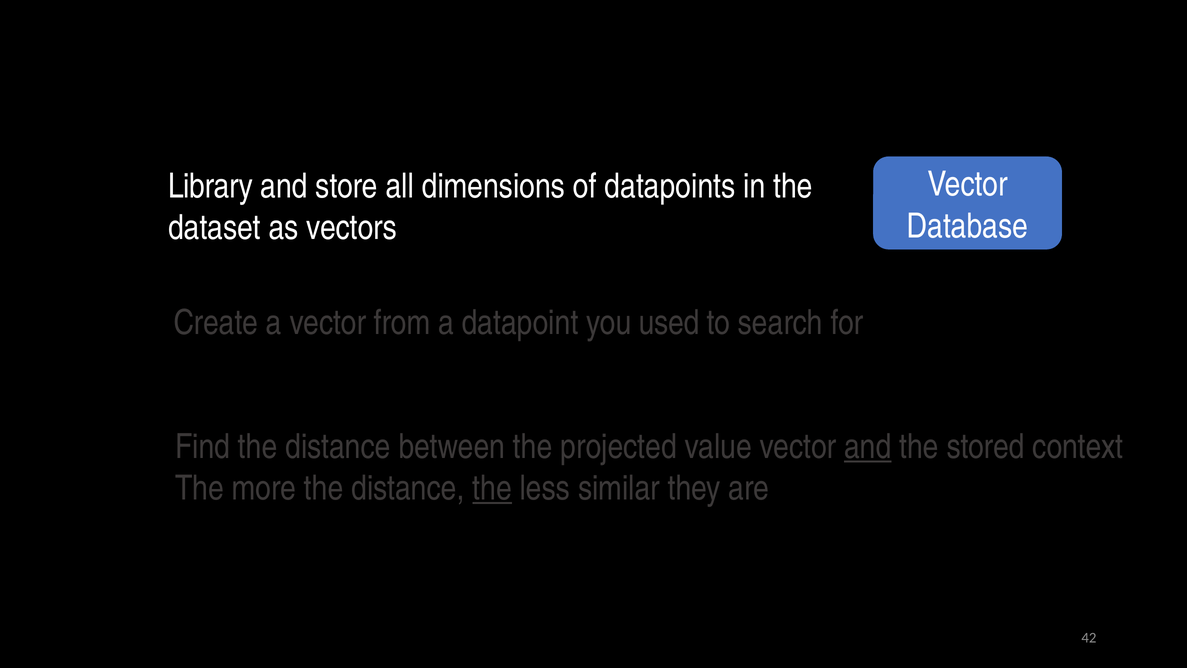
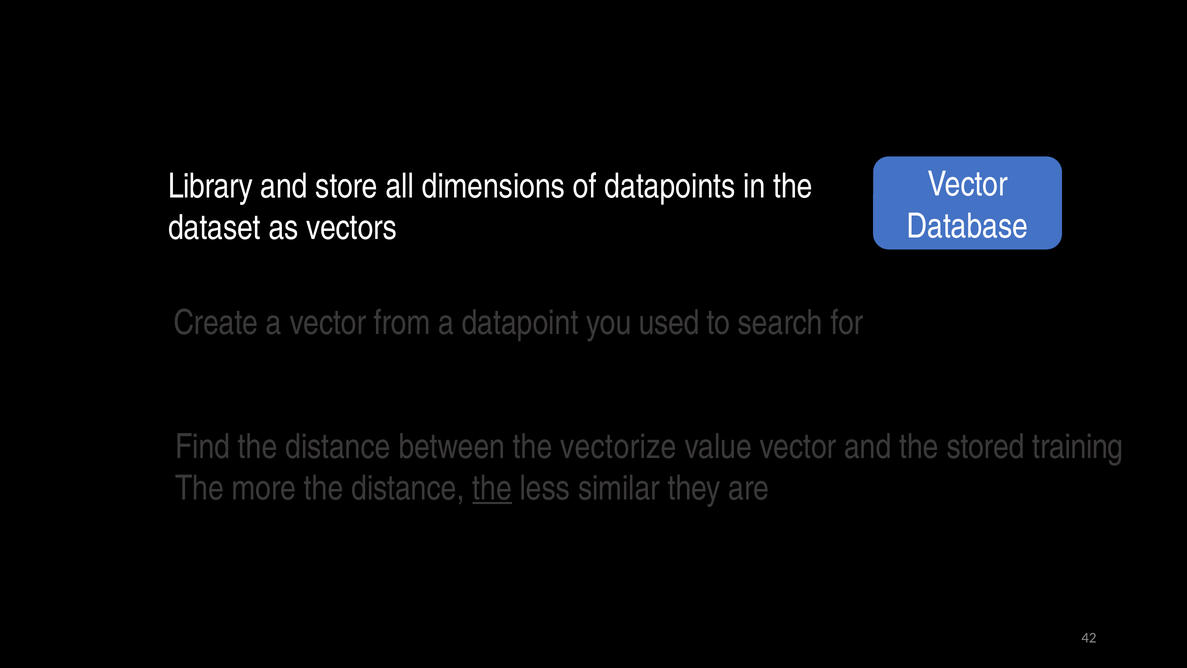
projected: projected -> vectorize (618, 446)
and underline: present -> none (868, 446)
context: context -> training (1078, 446)
